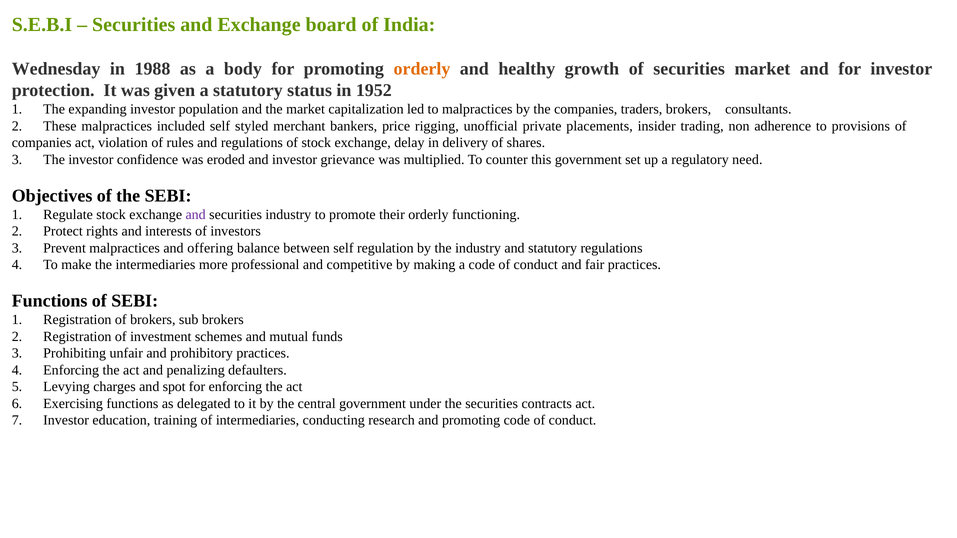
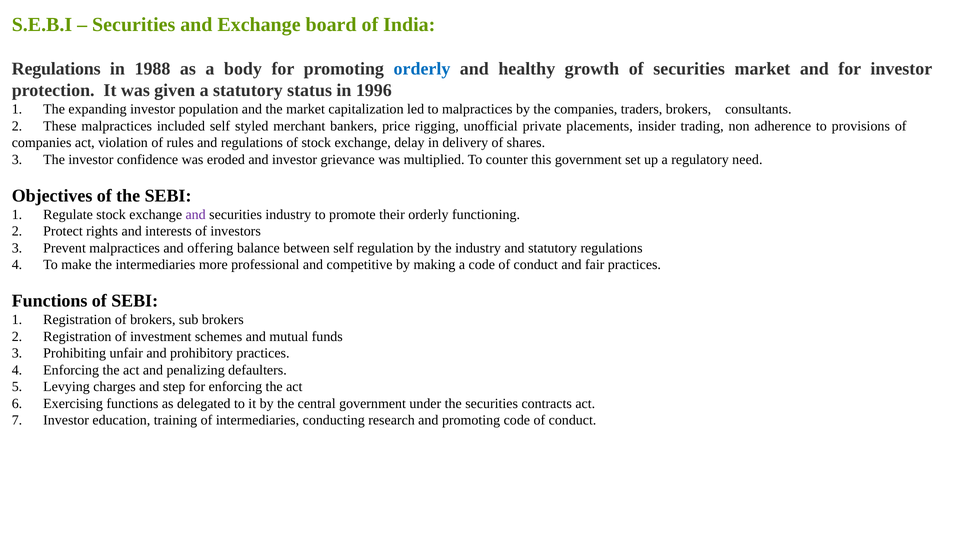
Wednesday: Wednesday -> Regulations (56, 69)
orderly colour: orange -> blue (422, 69)
1952: 1952 -> 1996 (374, 91)
spot: spot -> step (174, 387)
